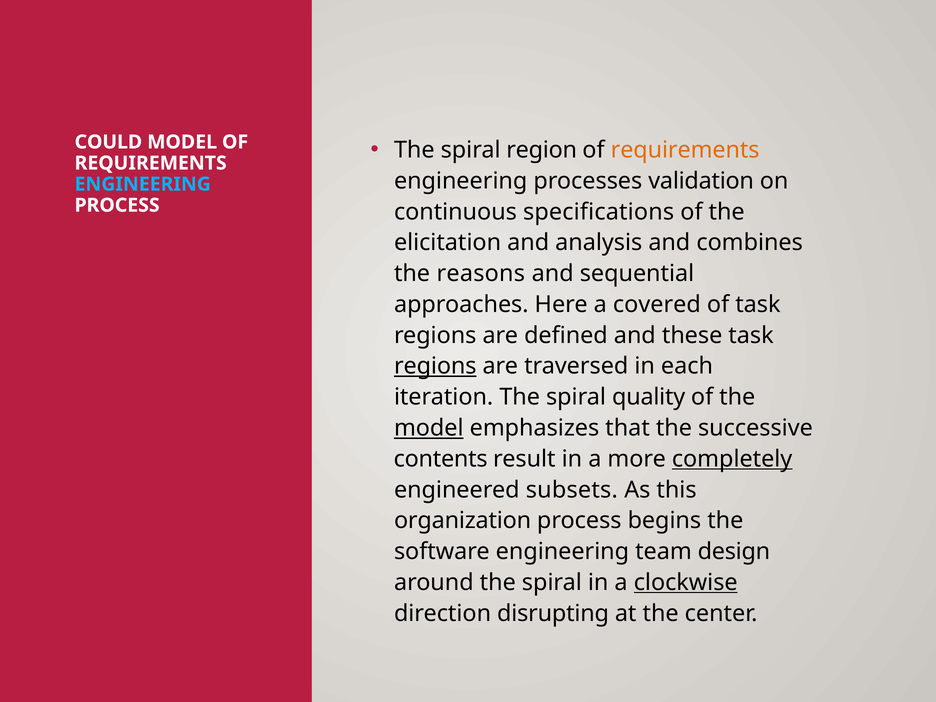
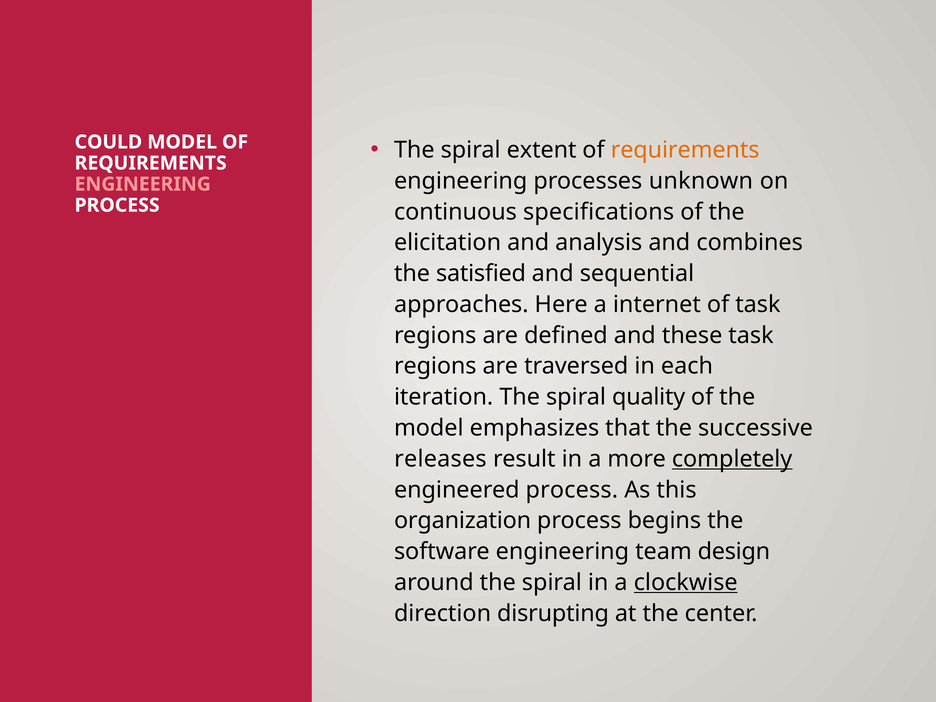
region: region -> extent (542, 150)
validation: validation -> unknown (701, 181)
ENGINEERING colour: light blue -> pink (143, 184)
reasons: reasons -> satisfied (481, 274)
covered: covered -> internet (657, 305)
regions underline: present -> none (435, 366)
model underline: present -> none (429, 428)
contents: contents -> releases (440, 459)
engineered subsets: subsets -> process (572, 490)
